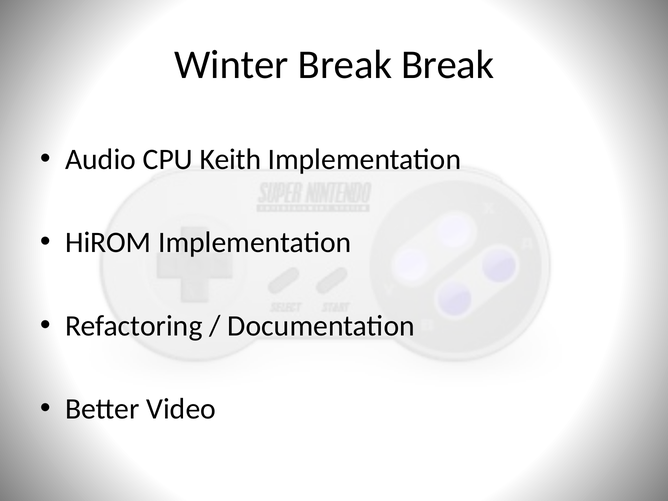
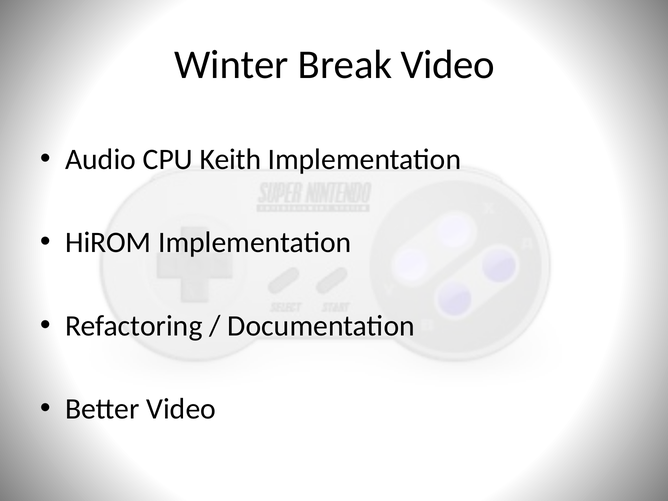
Break Break: Break -> Video (448, 65)
